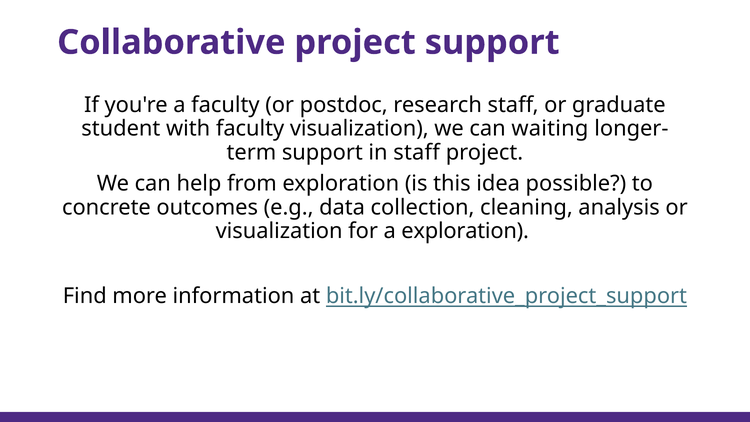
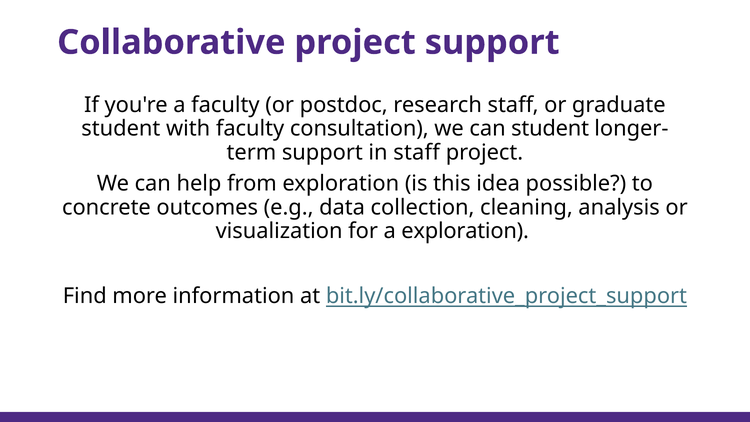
faculty visualization: visualization -> consultation (359, 129)
can waiting: waiting -> student (550, 129)
